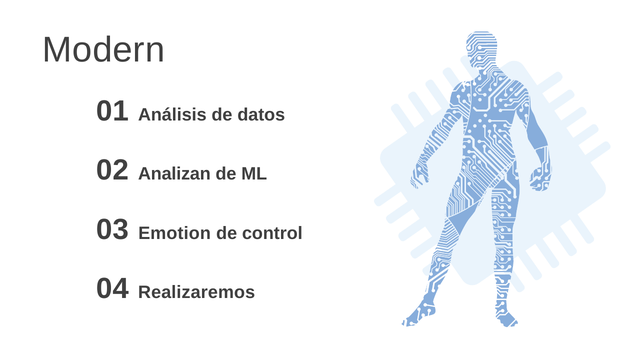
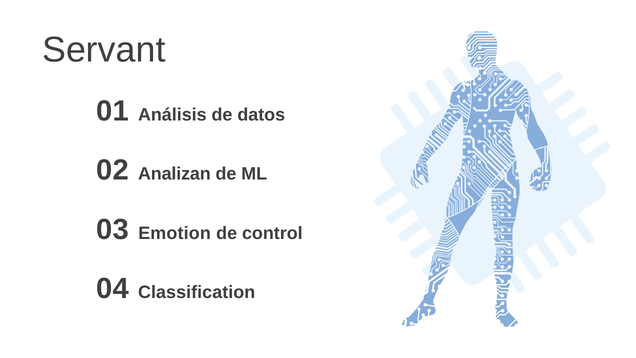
Modern: Modern -> Servant (104, 50)
Realizaremos: Realizaremos -> Classification (197, 292)
